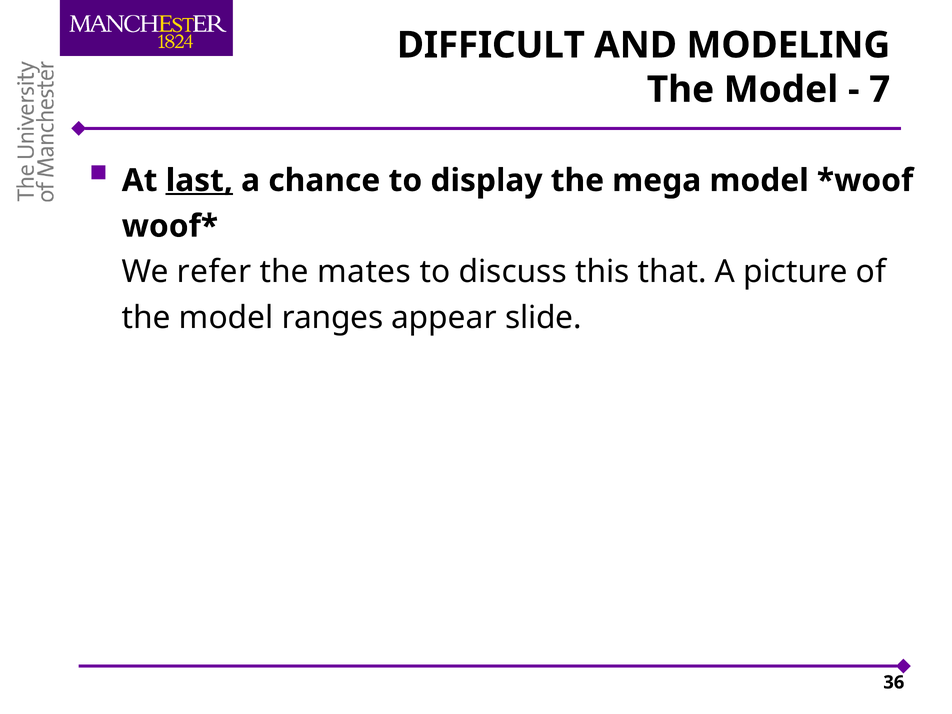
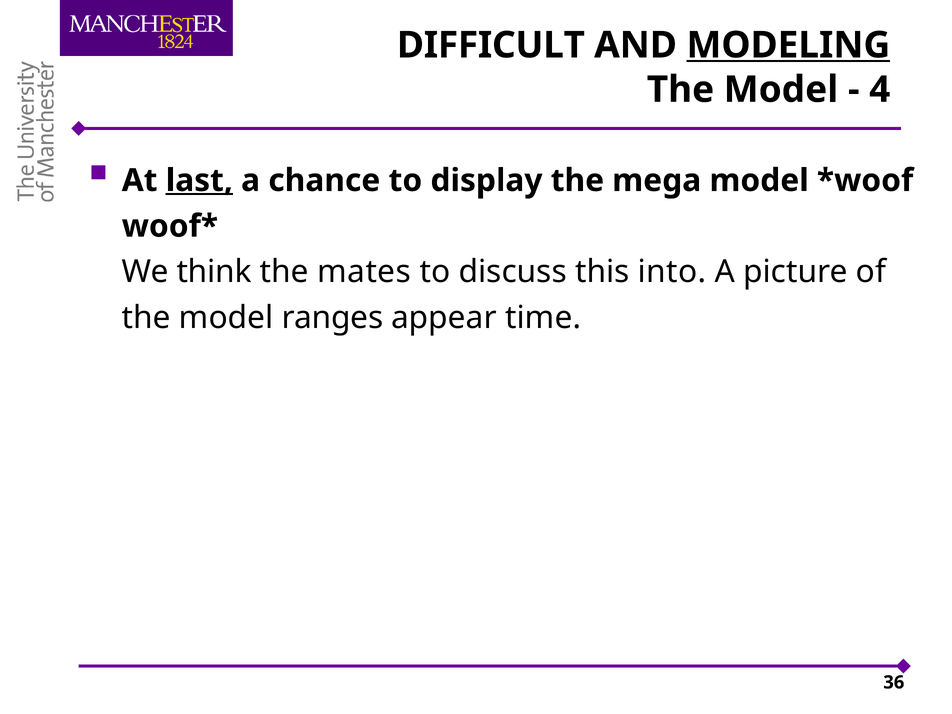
MODELING underline: none -> present (788, 45)
7: 7 -> 4 (880, 90)
refer: refer -> think (214, 272)
that: that -> into (672, 272)
slide: slide -> time (543, 318)
